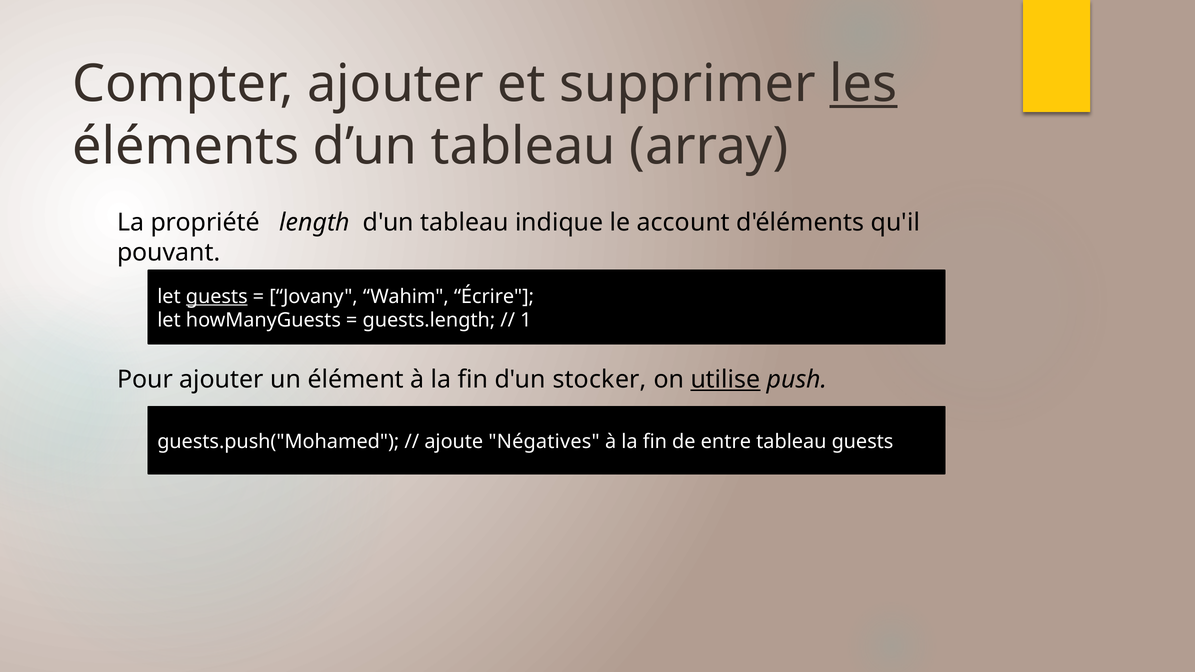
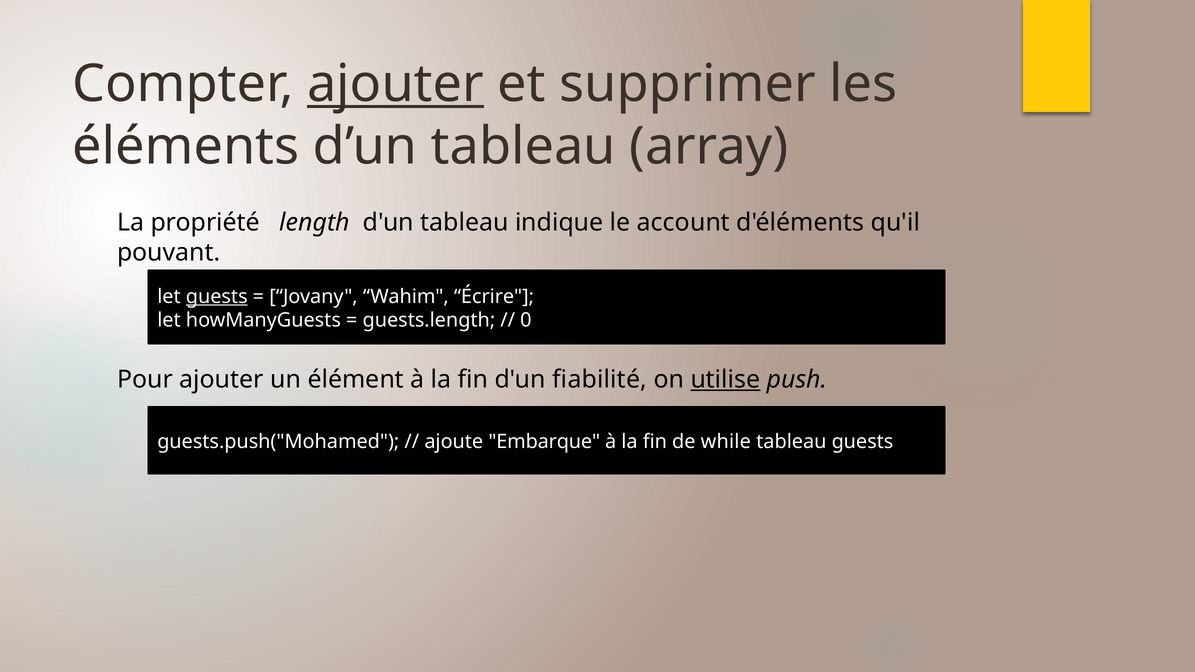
ajouter underline: none -> present (395, 84)
les underline: present -> none (863, 84)
1: 1 -> 0 (526, 320)
stocker: stocker -> fiabilité (600, 379)
Négatives: Négatives -> Embarque (544, 442)
entre: entre -> while (726, 442)
